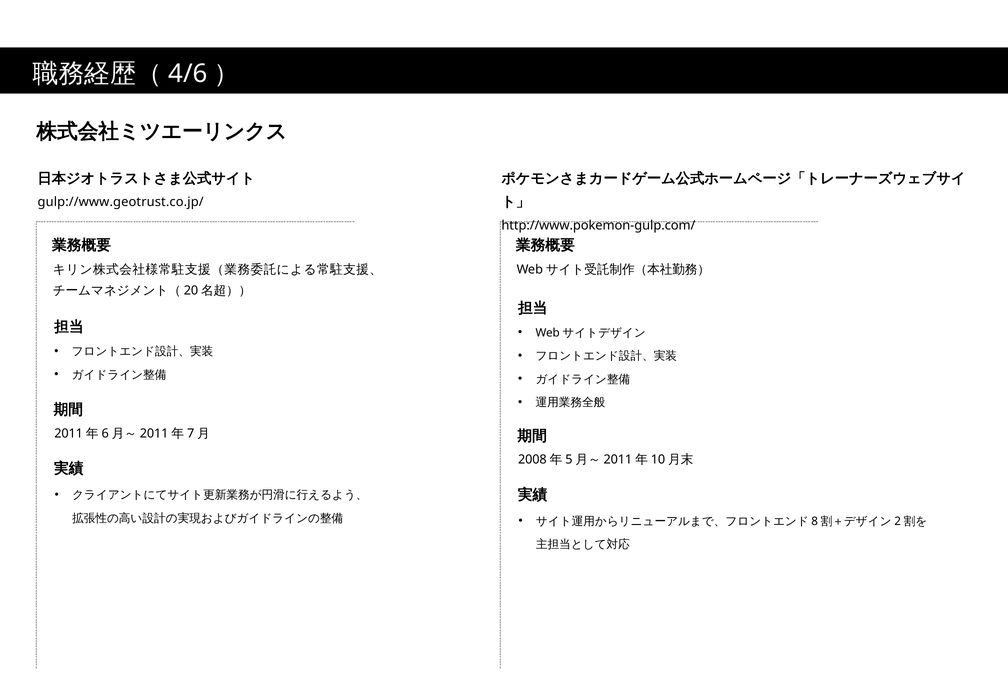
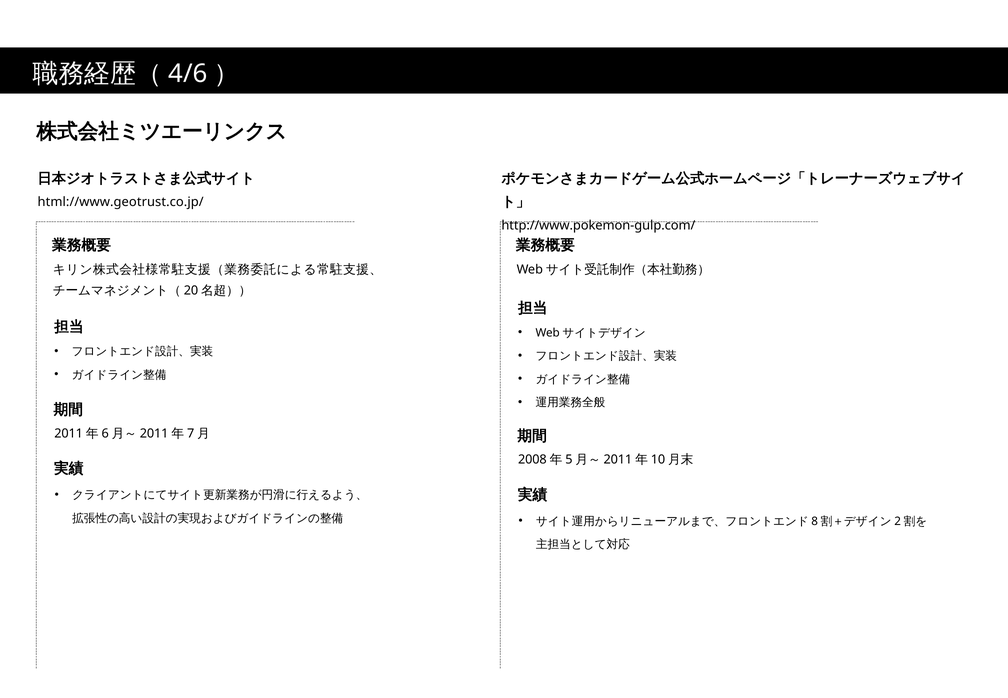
gulp://www.geotrust.co.jp/: gulp://www.geotrust.co.jp/ -> html://www.geotrust.co.jp/ (121, 202)
